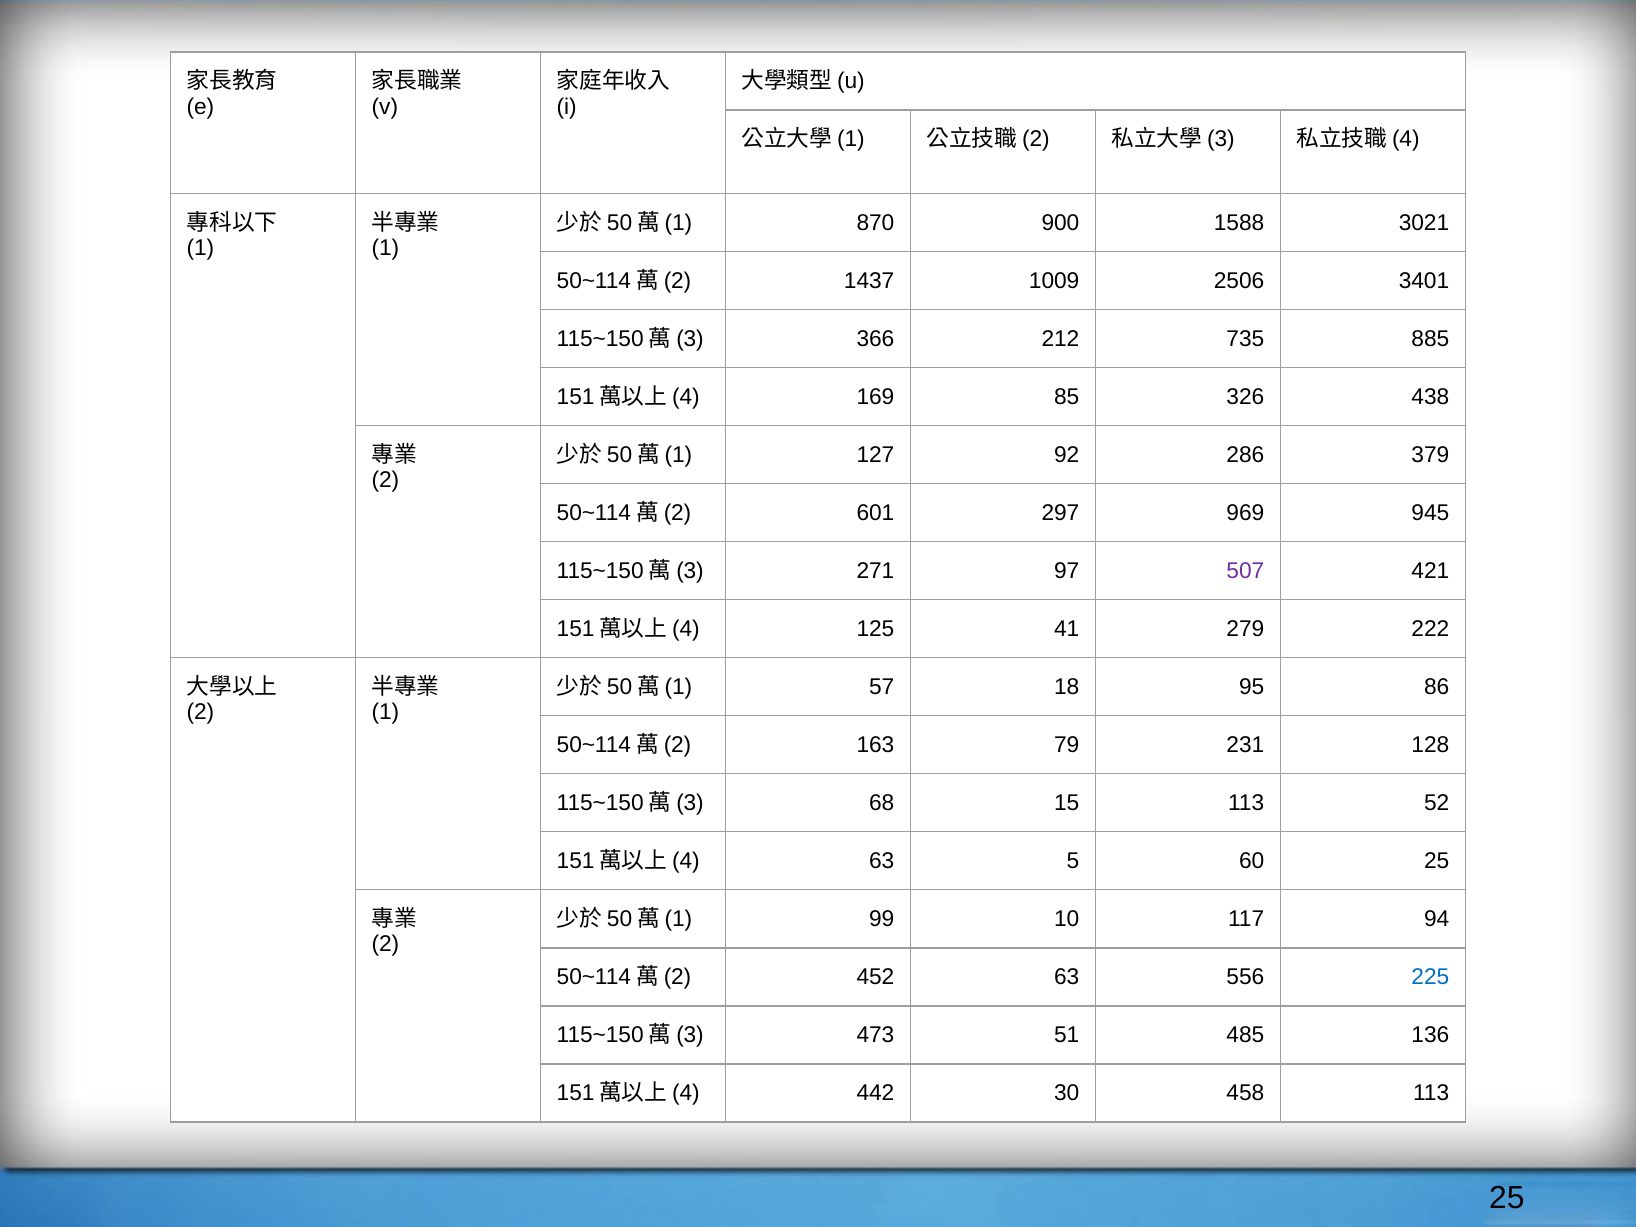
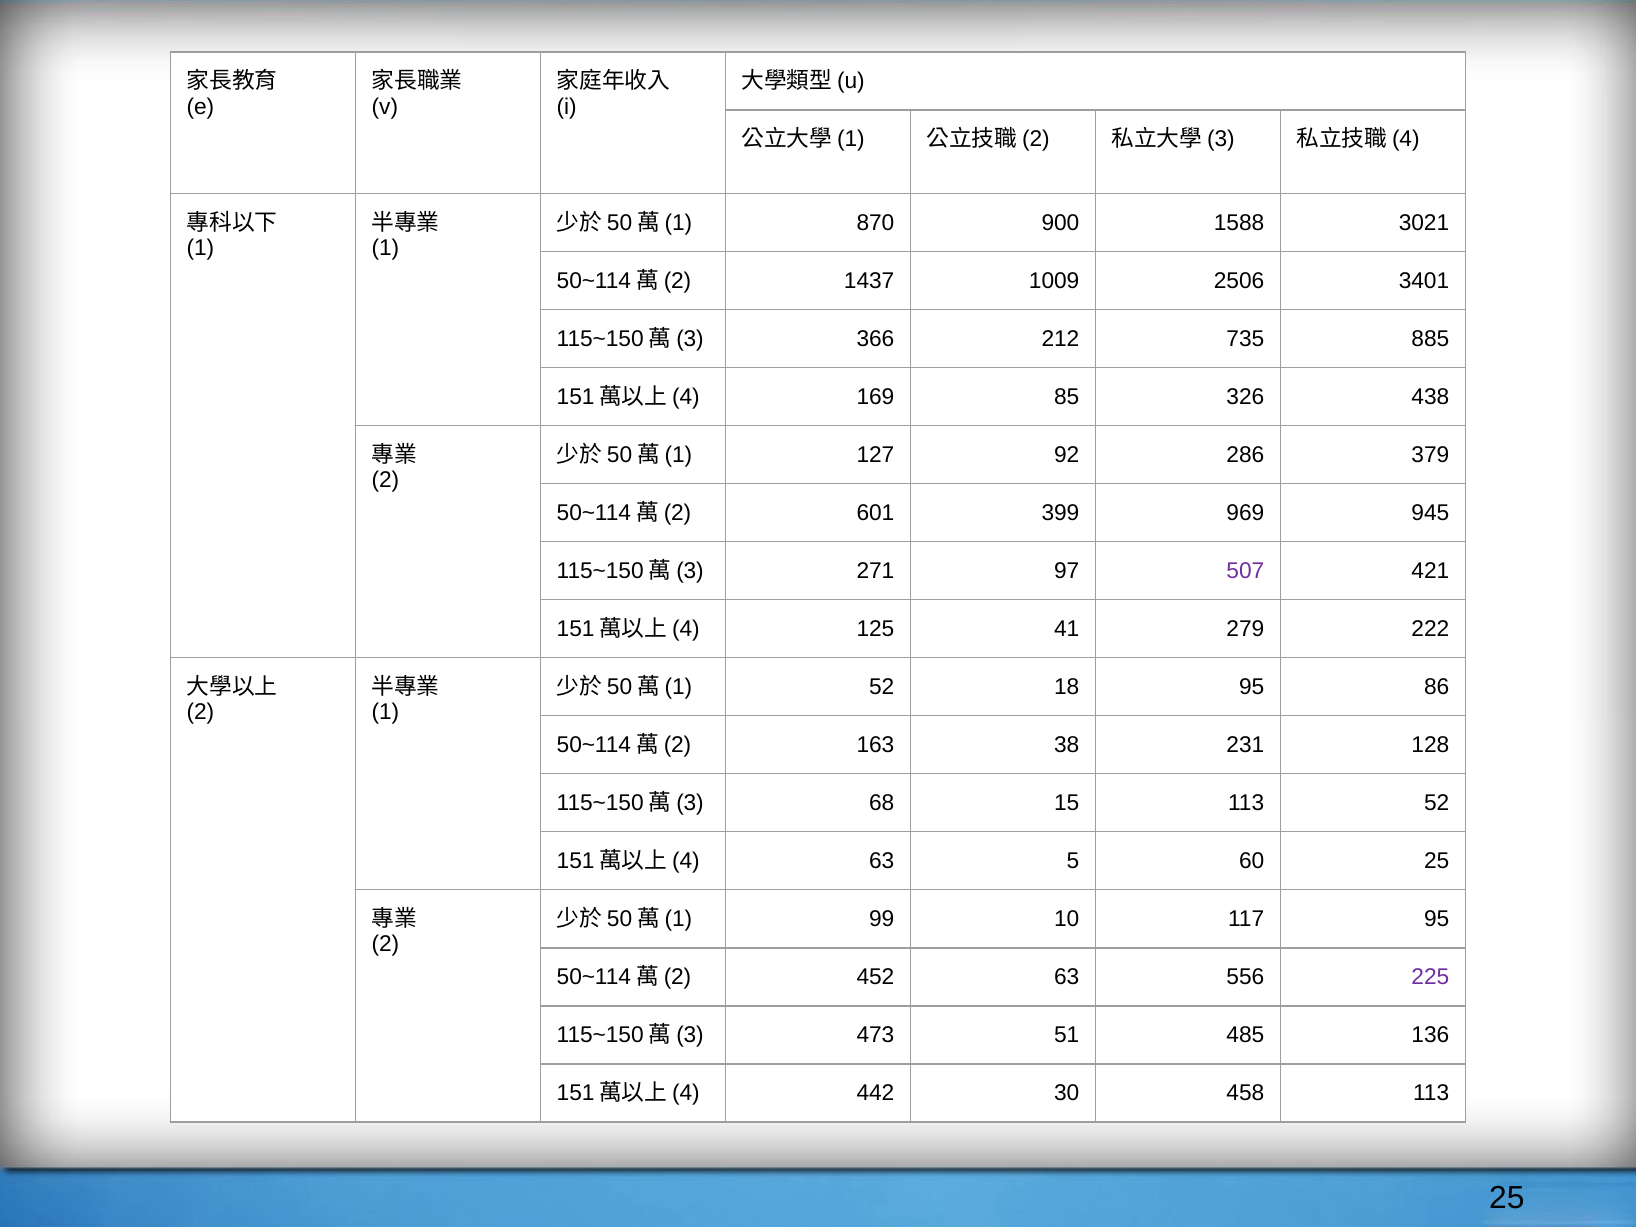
297: 297 -> 399 (1060, 513)
57: 57 -> 52 (882, 687)
79: 79 -> 38 (1067, 745)
117 94: 94 -> 95 (1437, 919)
225 colour: blue -> purple (1430, 977)
